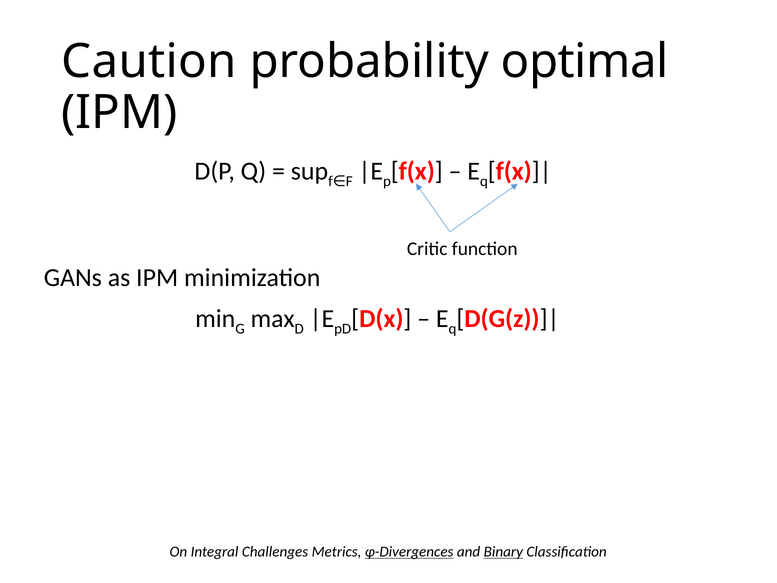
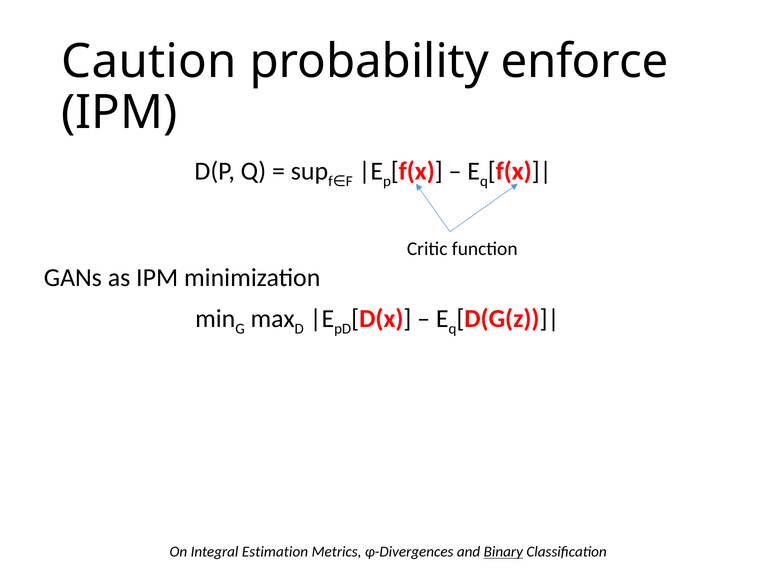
optimal: optimal -> enforce (585, 61)
Challenges: Challenges -> Estimation (275, 551)
φ-Divergences underline: present -> none (409, 551)
